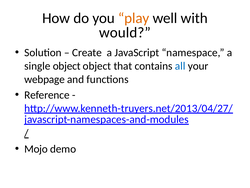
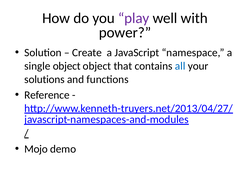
play colour: orange -> purple (134, 18)
would: would -> power (125, 33)
webpage: webpage -> solutions (45, 79)
